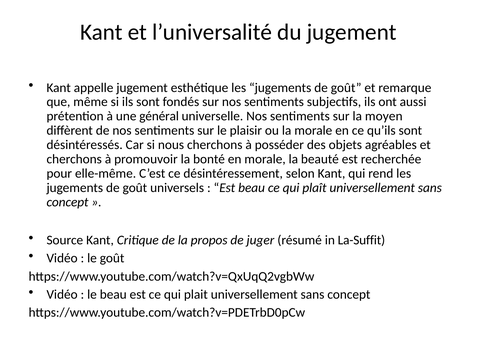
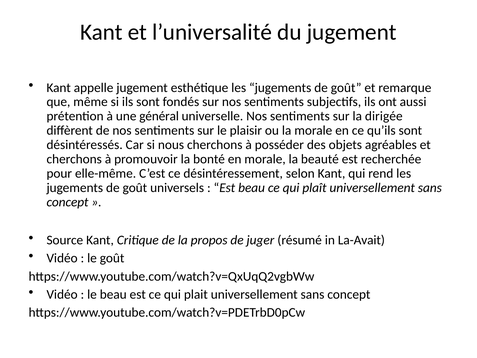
moyen: moyen -> dirigée (384, 116)
La-Suffit: La-Suffit -> La-Avait (361, 240)
